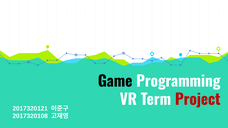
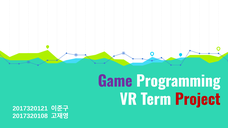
Game colour: black -> purple (115, 82)
